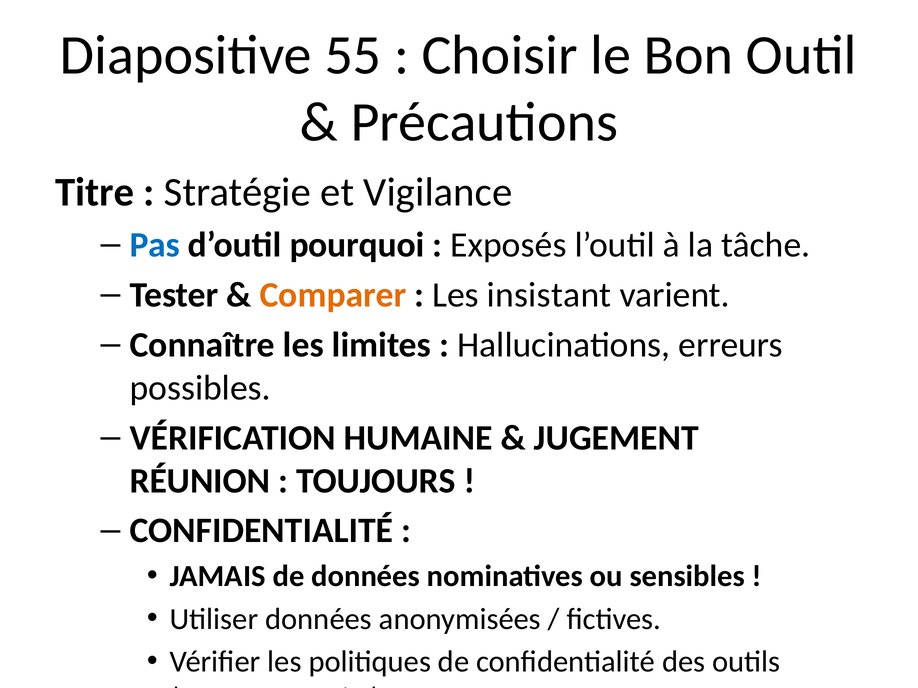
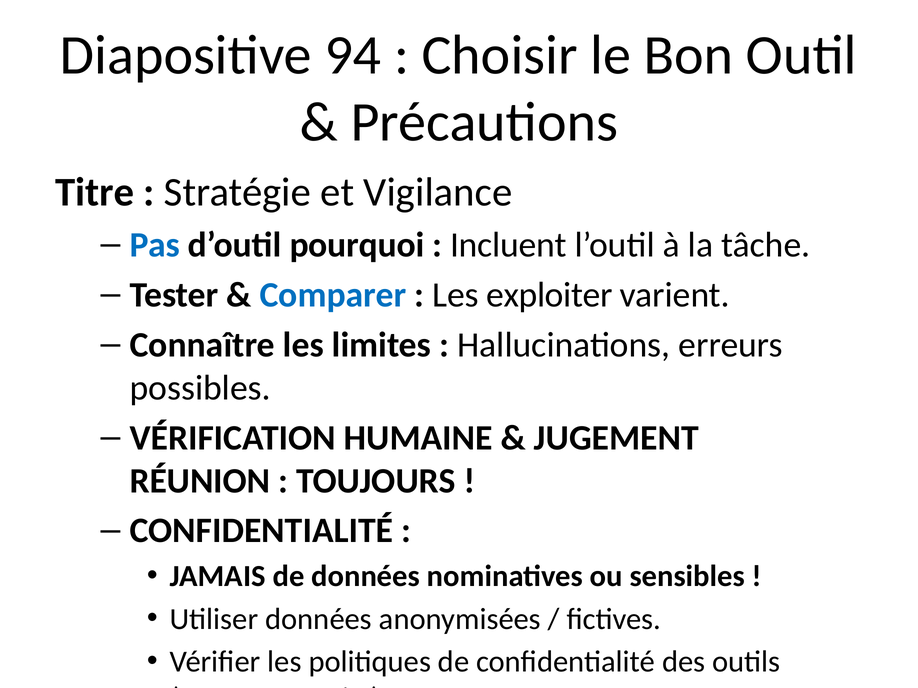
55: 55 -> 94 (353, 55)
Exposés: Exposés -> Incluent (508, 245)
Comparer colour: orange -> blue (333, 295)
insistant: insistant -> exploiter (549, 295)
